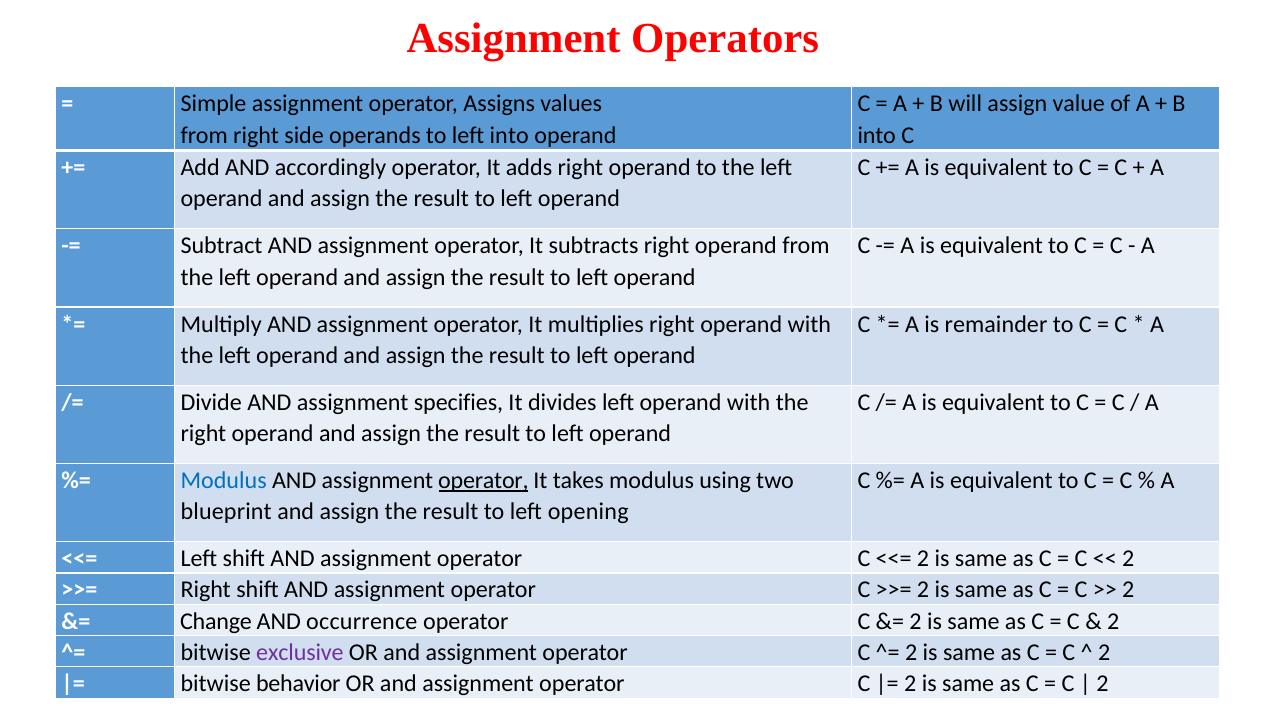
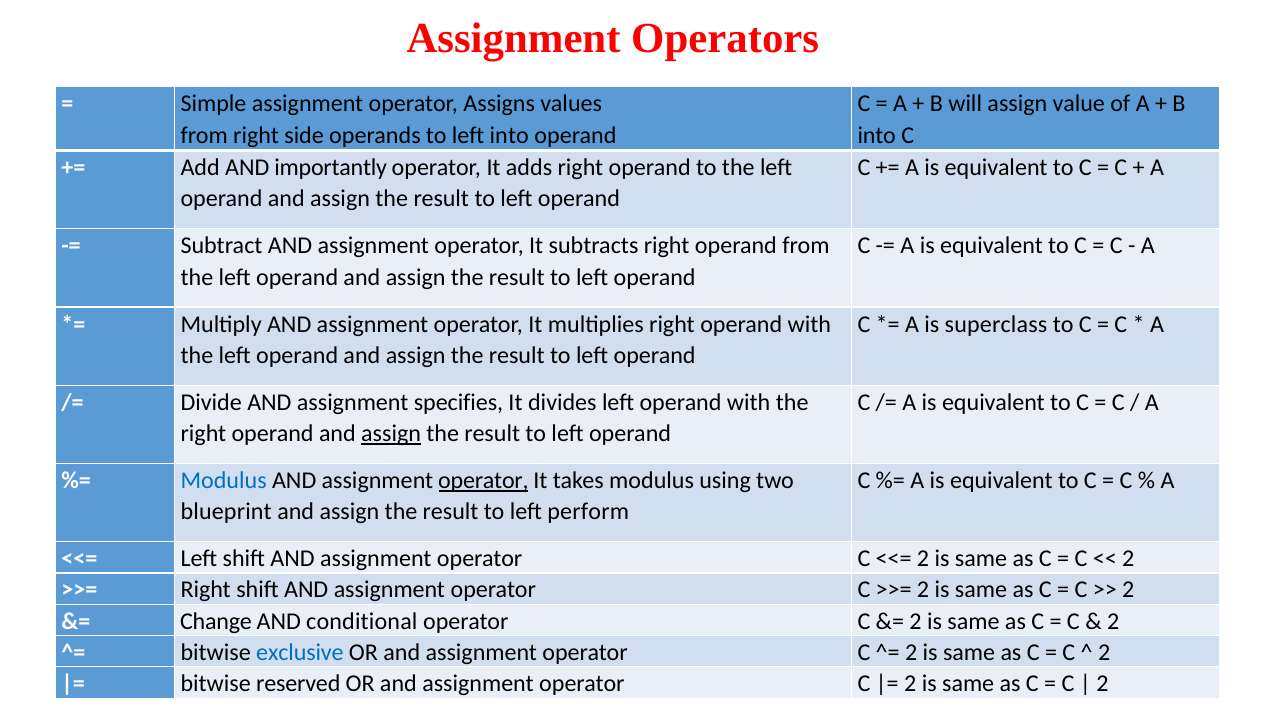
accordingly: accordingly -> importantly (331, 168)
remainder: remainder -> superclass (996, 324)
assign underline: none -> present (391, 434)
opening: opening -> perform (588, 512)
occurrence: occurrence -> conditional (362, 622)
exclusive colour: purple -> blue (300, 653)
behavior: behavior -> reserved (298, 684)
